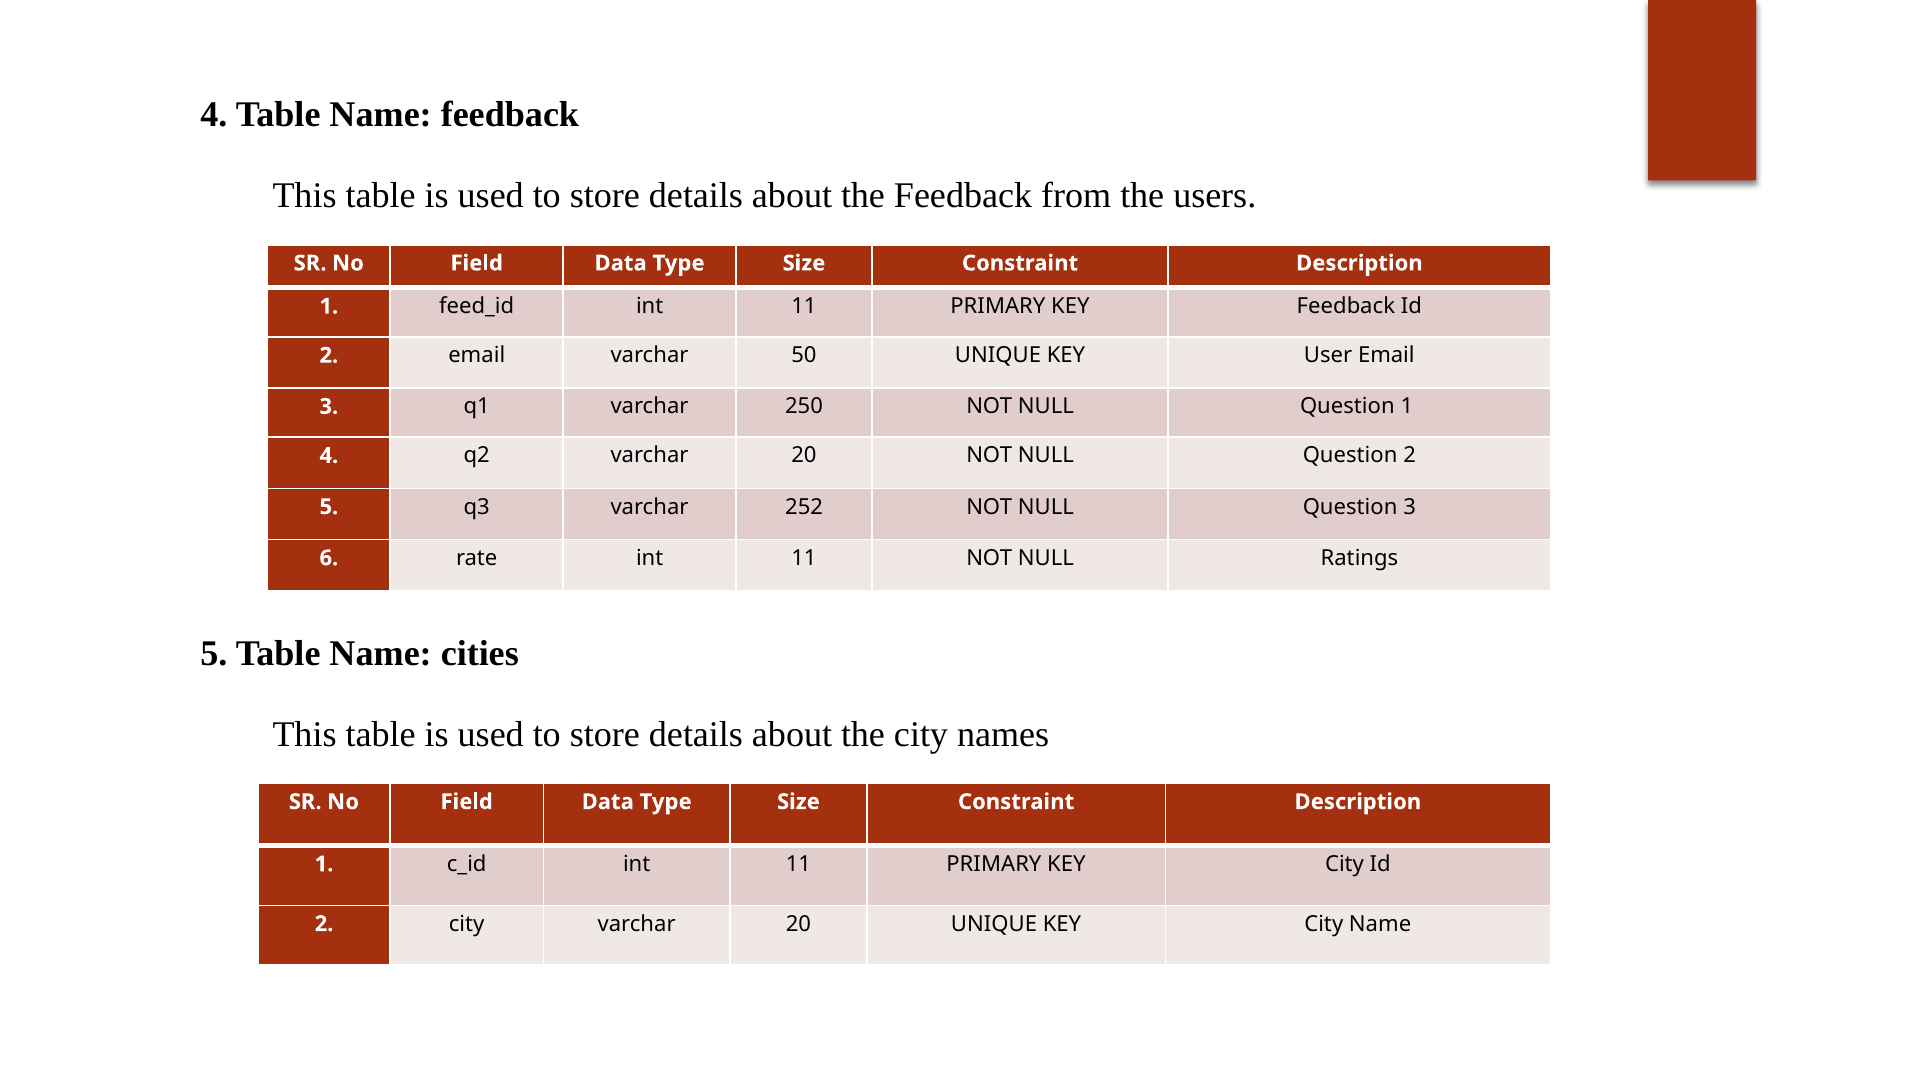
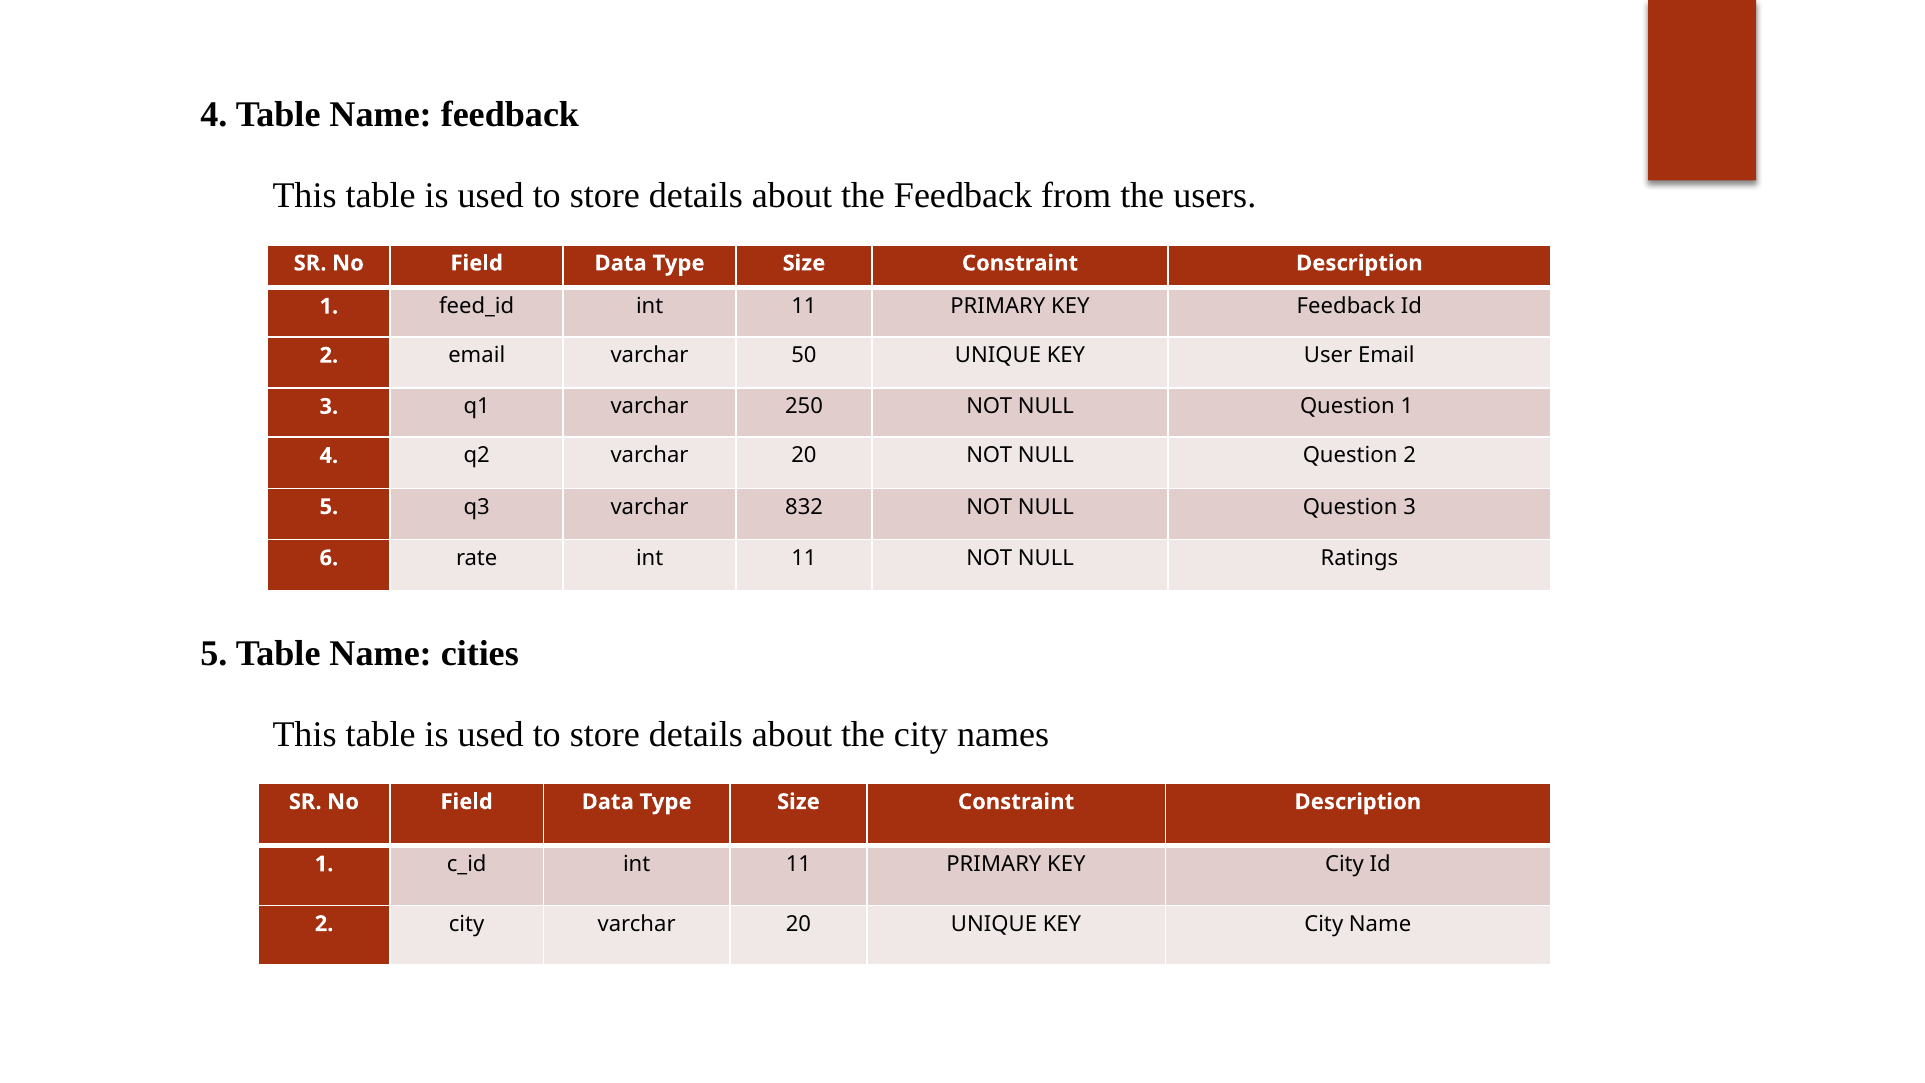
252: 252 -> 832 (804, 507)
